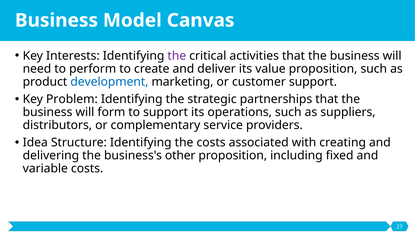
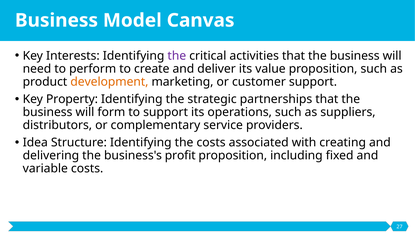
development colour: blue -> orange (109, 82)
Problem: Problem -> Property (72, 99)
other: other -> profit (180, 156)
